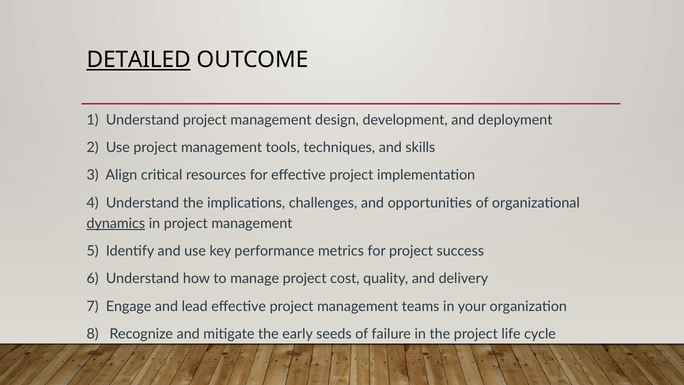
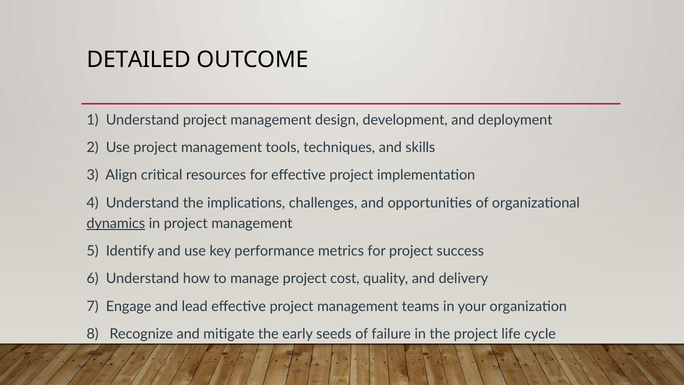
DETAILED underline: present -> none (139, 60)
